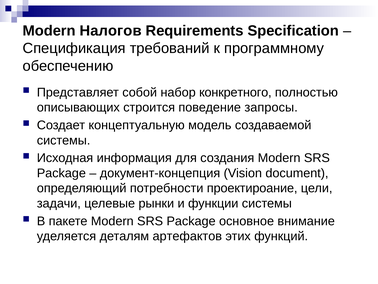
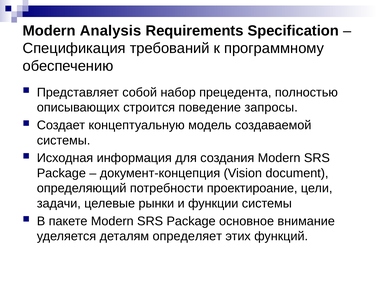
Налогов: Налогов -> Analysis (111, 31)
конкретного: конкретного -> прецедента (235, 92)
артефактов: артефактов -> определяет (187, 236)
